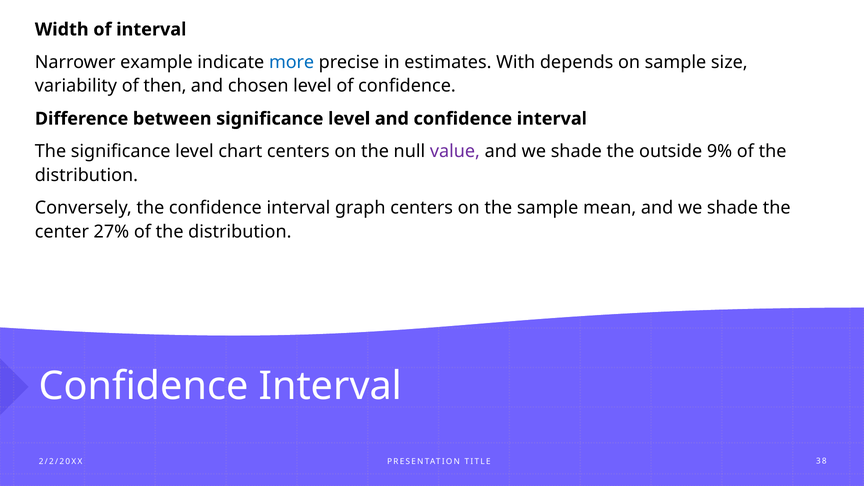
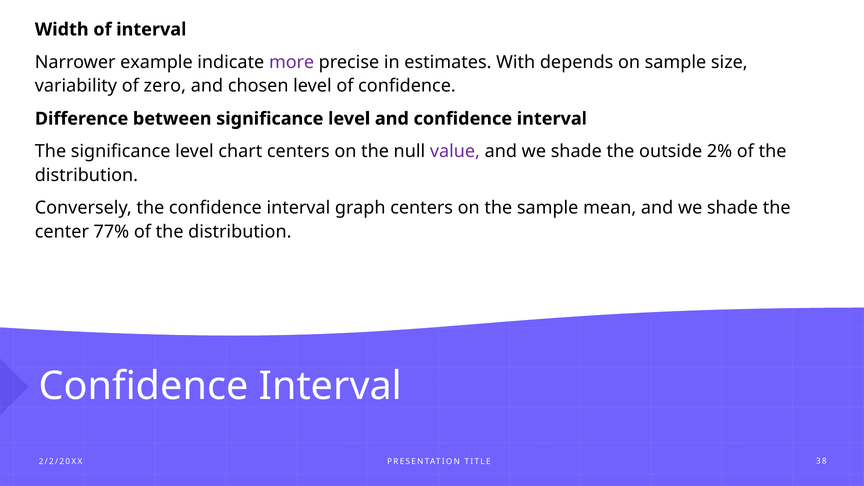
more colour: blue -> purple (292, 62)
then: then -> zero (165, 86)
9%: 9% -> 2% (720, 151)
27%: 27% -> 77% (111, 232)
